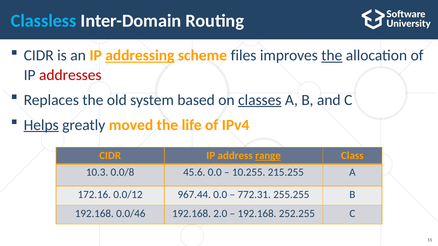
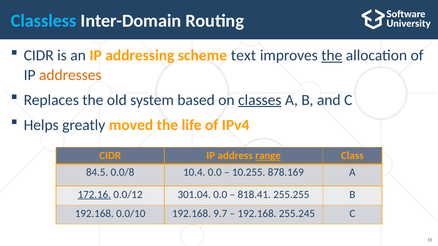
addressing underline: present -> none (140, 56)
files: files -> text (243, 56)
addresses colour: red -> orange (70, 75)
Helps underline: present -> none (41, 125)
10.3: 10.3 -> 84.5 (97, 173)
45.6: 45.6 -> 10.4 (194, 173)
215.255: 215.255 -> 878.169 (286, 173)
172.16 underline: none -> present (94, 195)
967.44: 967.44 -> 301.04 (194, 195)
772.31: 772.31 -> 818.41 (254, 195)
0.0/46: 0.0/46 -> 0.0/10 (131, 214)
2.0: 2.0 -> 9.7 (220, 214)
252.255: 252.255 -> 255.245 (297, 214)
